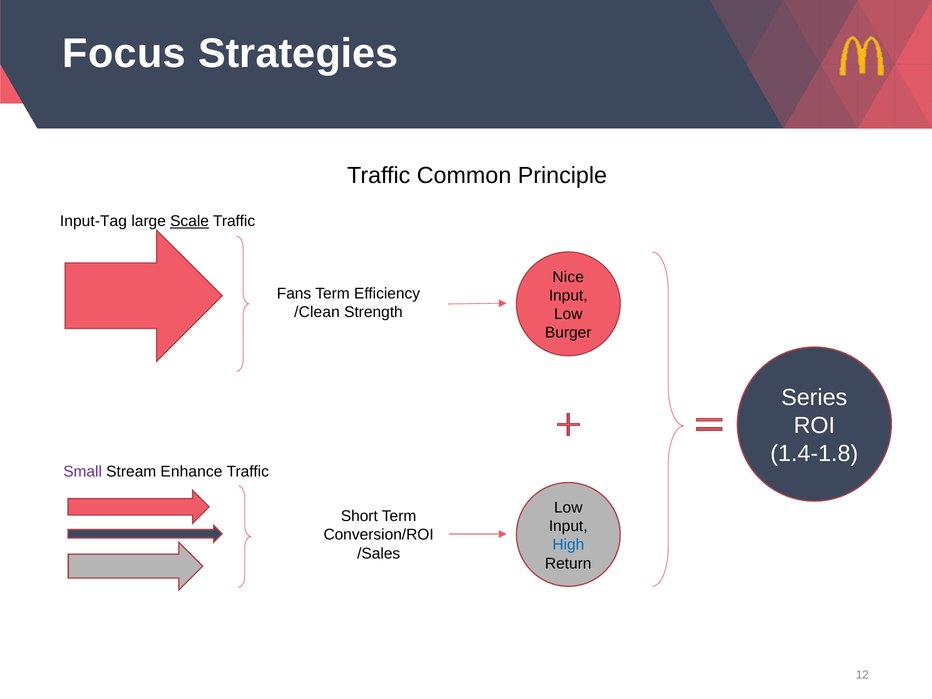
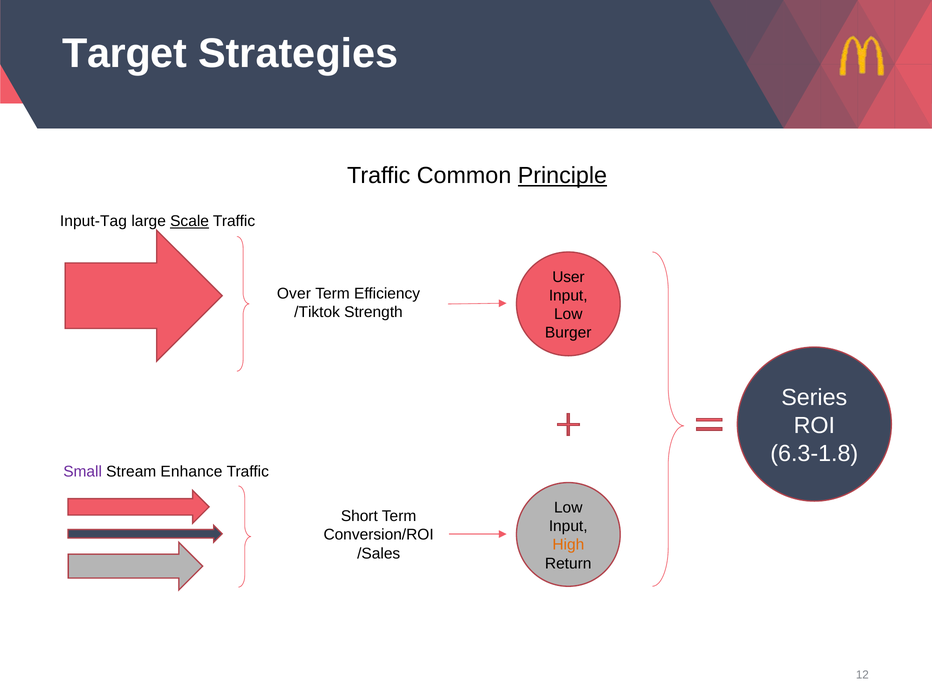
Focus: Focus -> Target (125, 54)
Principle underline: none -> present (562, 176)
Nice: Nice -> User (568, 277)
Fans: Fans -> Over (294, 293)
/Clean: /Clean -> /Tiktok (317, 312)
1.4-1.8: 1.4-1.8 -> 6.3-1.8 (814, 454)
High colour: blue -> orange (568, 545)
